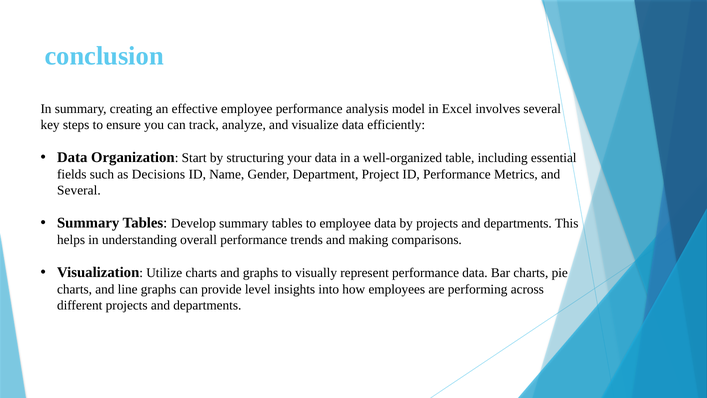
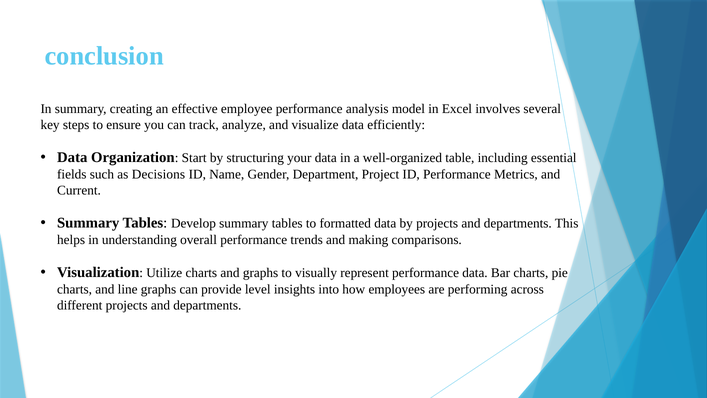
Several: Several -> Current (79, 190)
to employee: employee -> formatted (345, 223)
